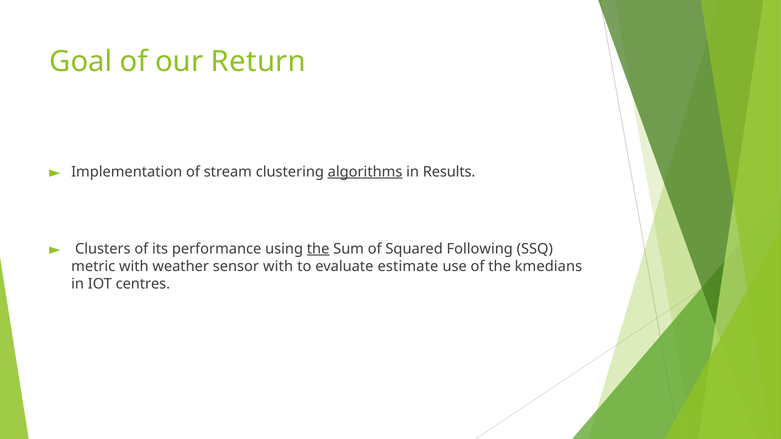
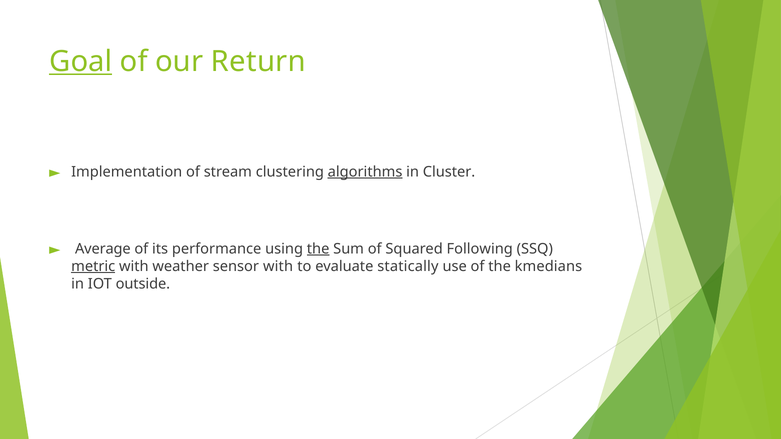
Goal underline: none -> present (81, 62)
Results: Results -> Cluster (449, 172)
Clusters: Clusters -> Average (103, 249)
metric underline: none -> present (93, 267)
estimate: estimate -> statically (408, 267)
centres: centres -> outside (143, 284)
